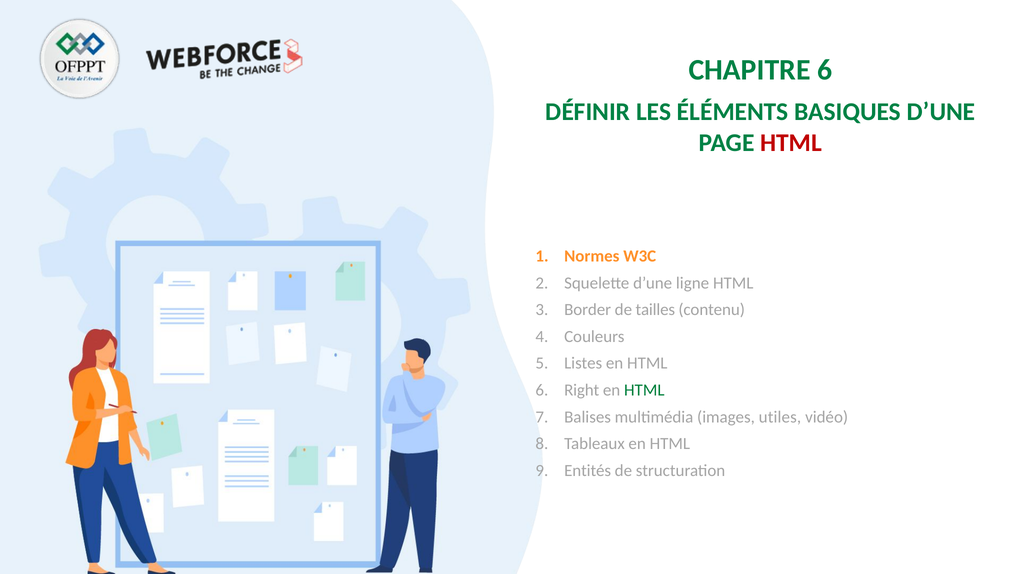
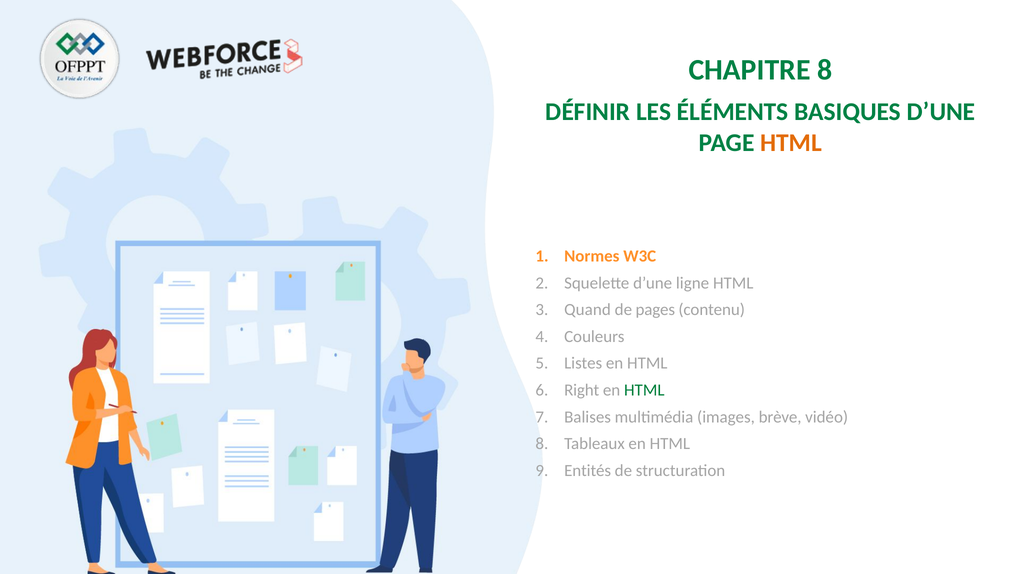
CHAPITRE 6: 6 -> 8 (825, 70)
HTML colour: red -> orange (791, 143)
Border: Border -> Quand (588, 310)
tailles: tailles -> pages (655, 310)
utiles: utiles -> brève (780, 417)
